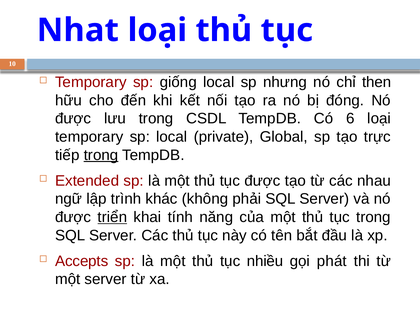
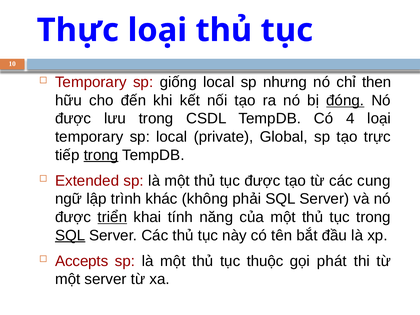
Nhat: Nhat -> Thực (78, 30)
đóng underline: none -> present (345, 100)
6: 6 -> 4 (350, 119)
nhau: nhau -> cung (374, 181)
SQL underline: none -> present (70, 235)
nhiều: nhiều -> thuộc (265, 261)
